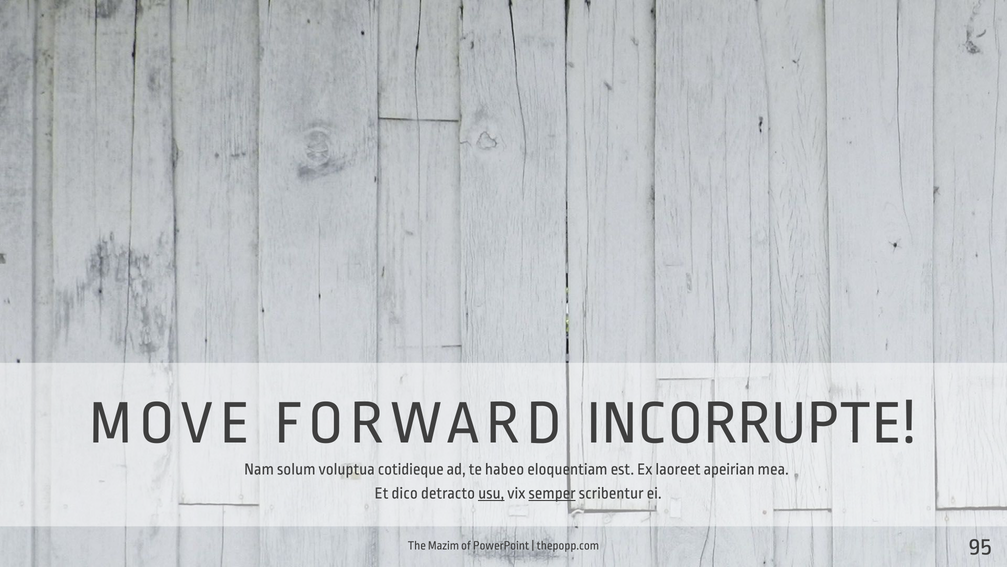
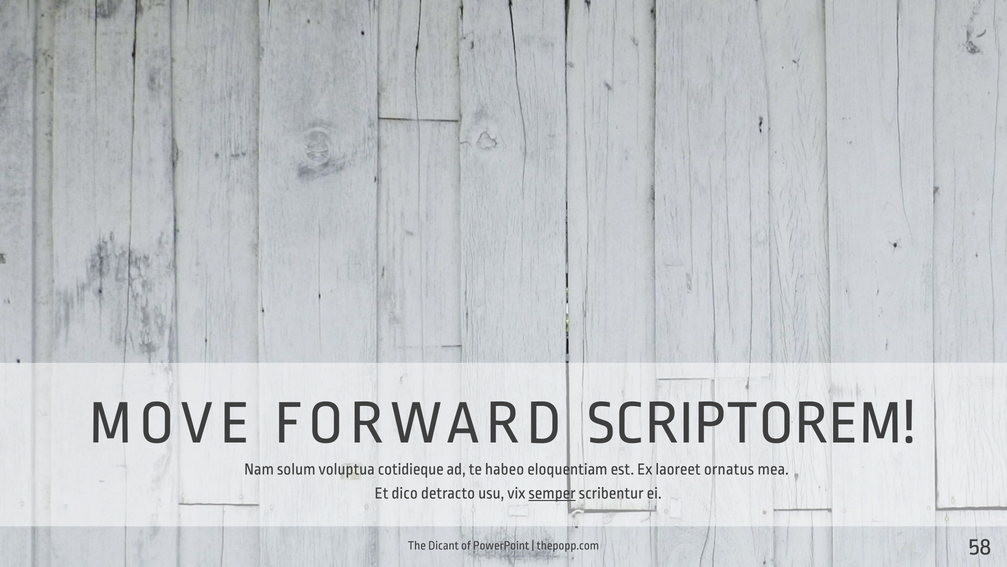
INCORRUPTE: INCORRUPTE -> SCRIPTOREM (751, 422)
apeirian: apeirian -> ornatus (729, 469)
usu underline: present -> none (491, 493)
Mazim: Mazim -> Dicant (444, 545)
95: 95 -> 58 (980, 546)
